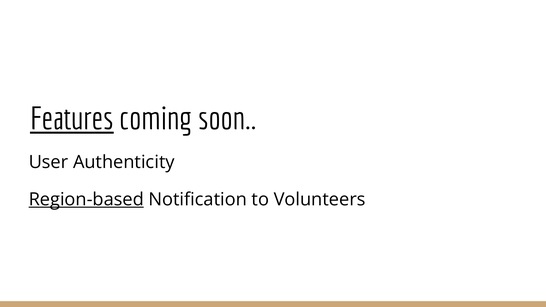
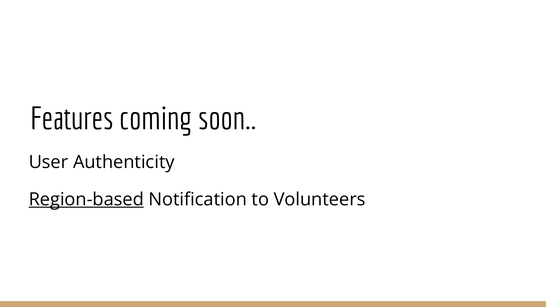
Features underline: present -> none (72, 119)
